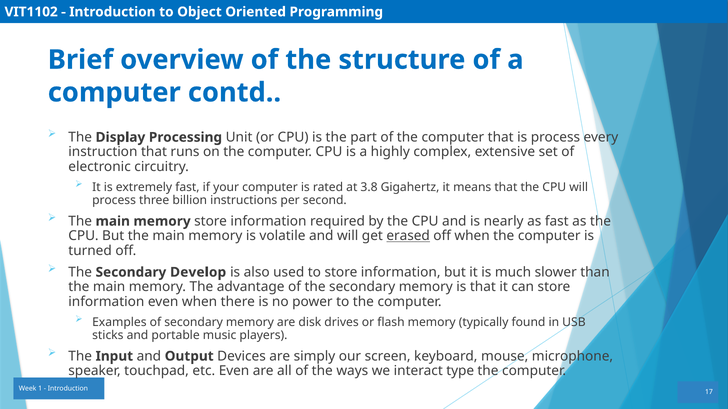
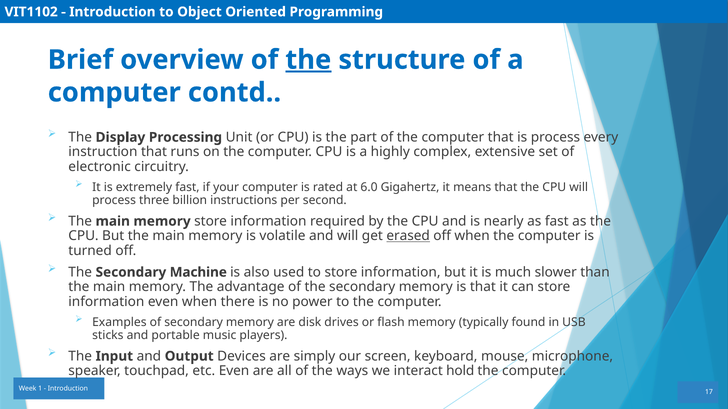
the underline: none -> present (308, 60)
3.8: 3.8 -> 6.0 (369, 187)
Develop: Develop -> Machine (198, 273)
type: type -> hold (460, 371)
